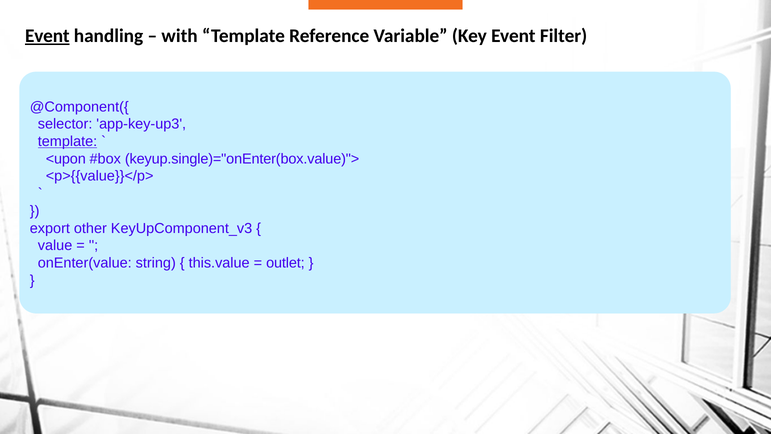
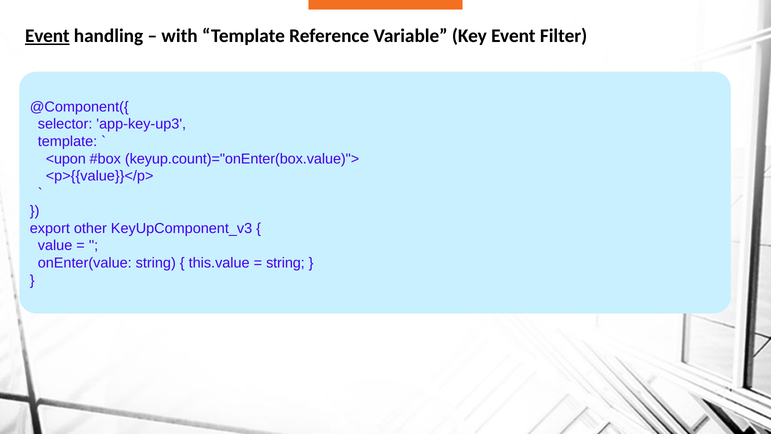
template underline: present -> none (68, 141)
keyup.single)="onEnter(box.value)">: keyup.single)="onEnter(box.value)"> -> keyup.count)="onEnter(box.value)"> (242, 159)
outlet: outlet -> string (285, 263)
